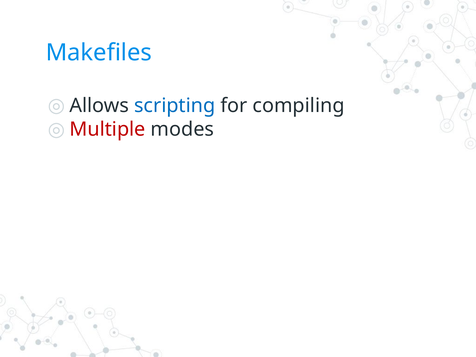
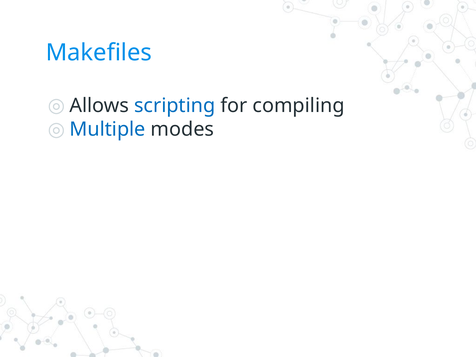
Multiple colour: red -> blue (107, 129)
